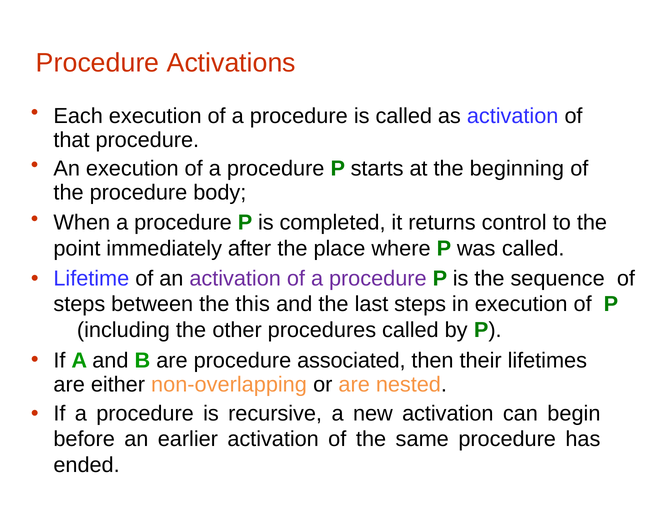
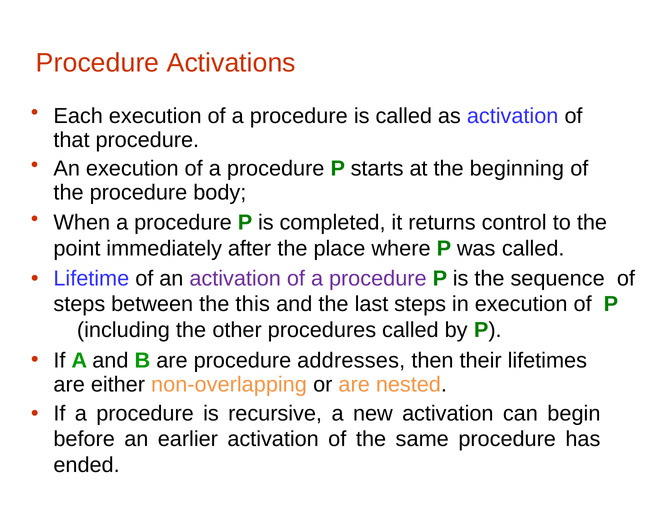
associated: associated -> addresses (351, 361)
